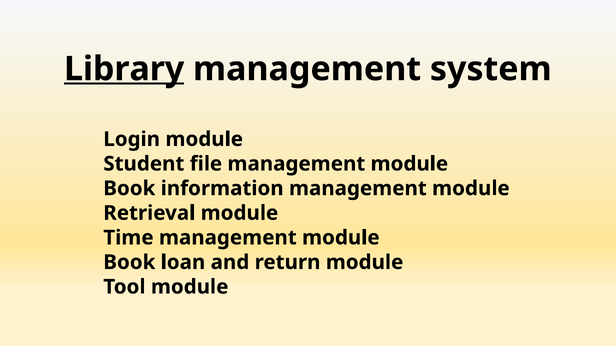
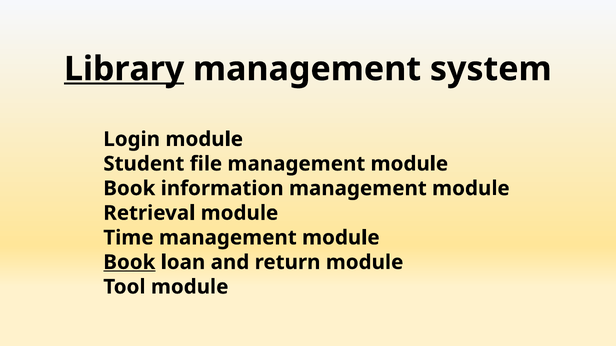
Book underline: none -> present (129, 263)
